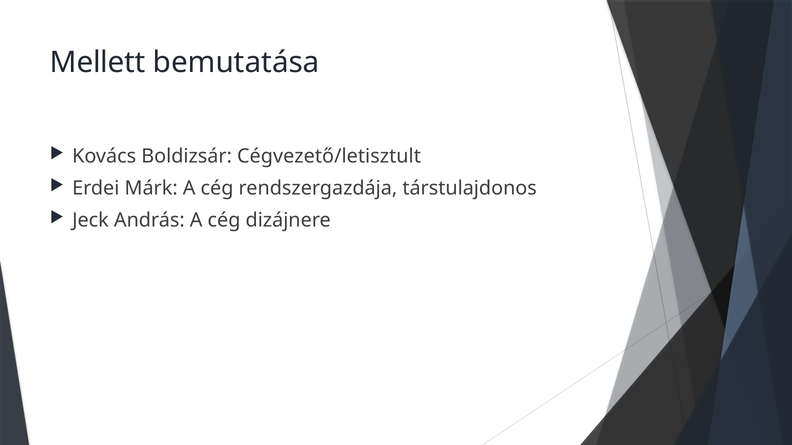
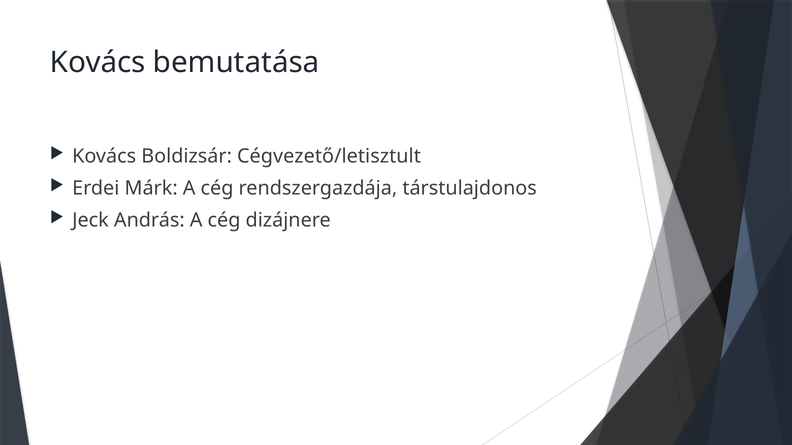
Mellett: Mellett -> Kovács (98, 62)
